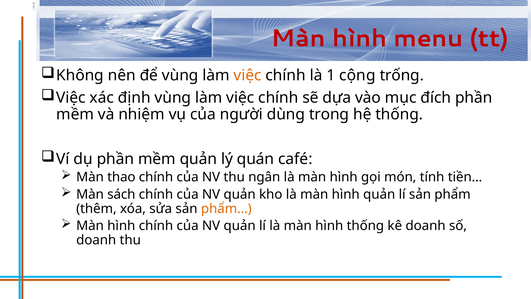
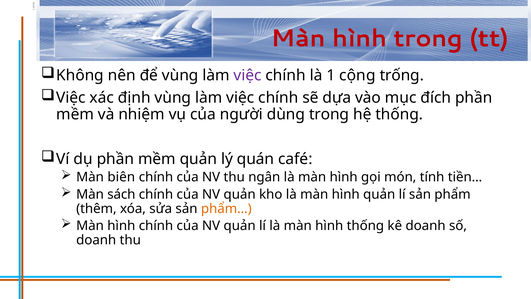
hình menu: menu -> trong (428, 38)
việc colour: orange -> purple (248, 75)
thao: thao -> biên (121, 177)
